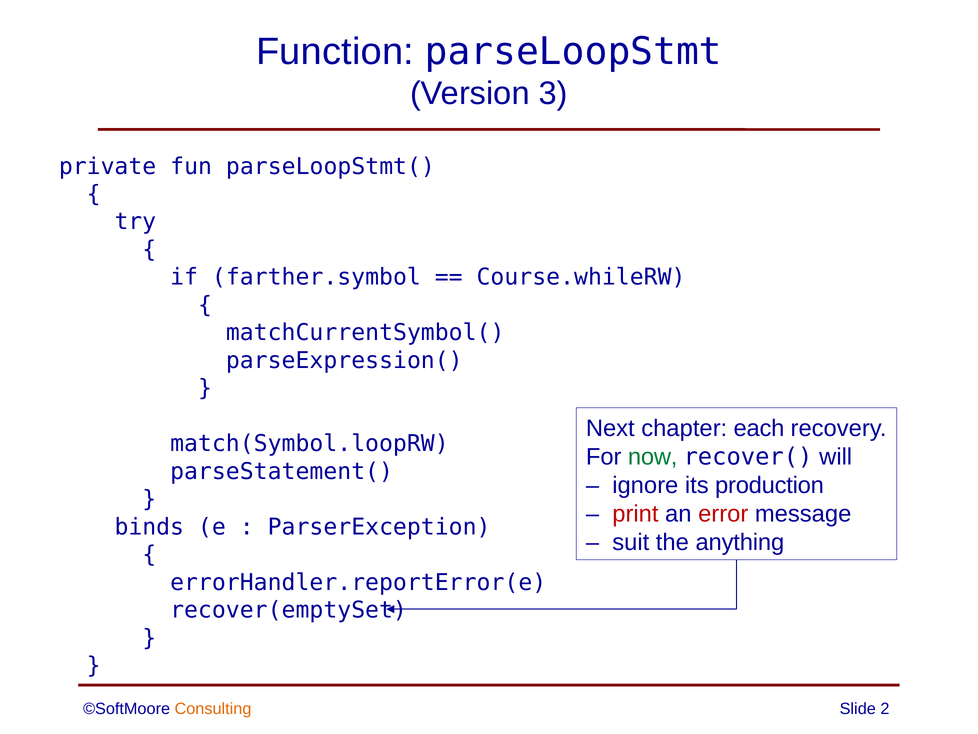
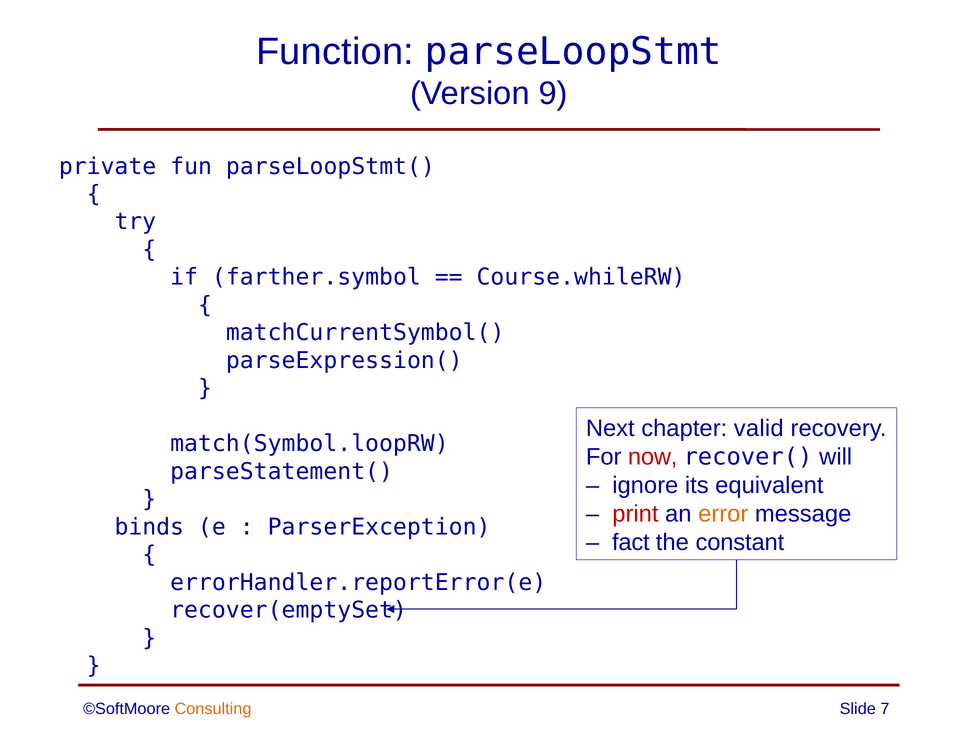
3: 3 -> 9 (553, 94)
each: each -> valid (759, 428)
now colour: green -> red (653, 457)
production: production -> equivalent (769, 485)
error colour: red -> orange (723, 514)
suit: suit -> fact (631, 542)
anything: anything -> constant (740, 542)
2: 2 -> 7 (885, 709)
